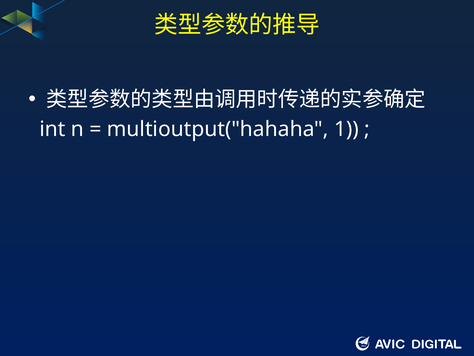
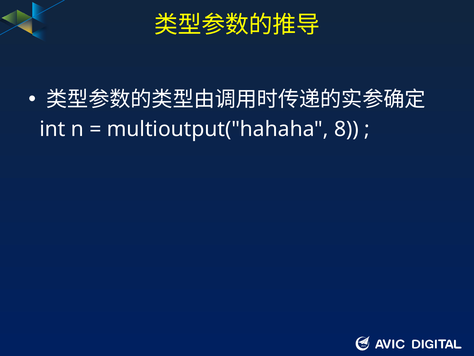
1: 1 -> 8 (346, 129)
